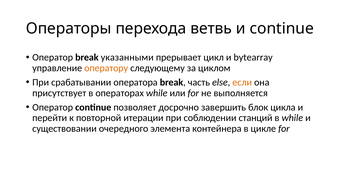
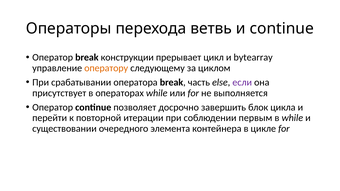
указанными: указанными -> конструкции (127, 57)
если colour: orange -> purple (242, 82)
станций: станций -> первым (255, 118)
